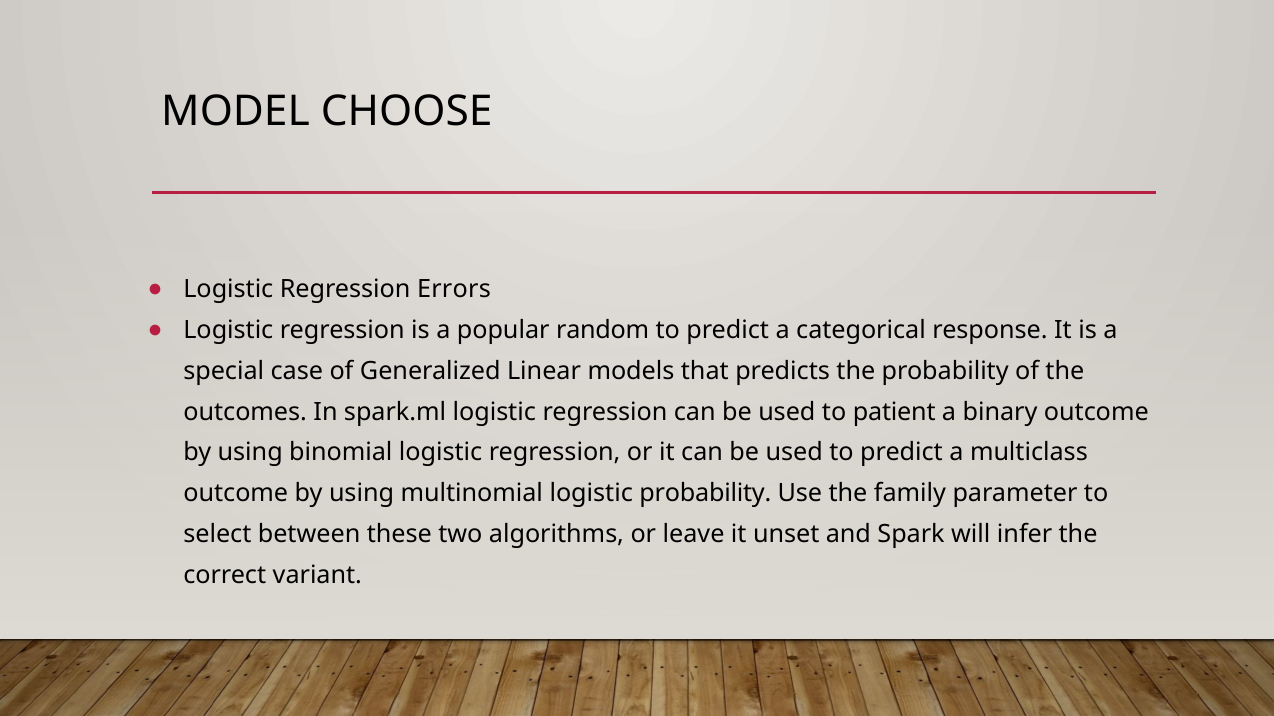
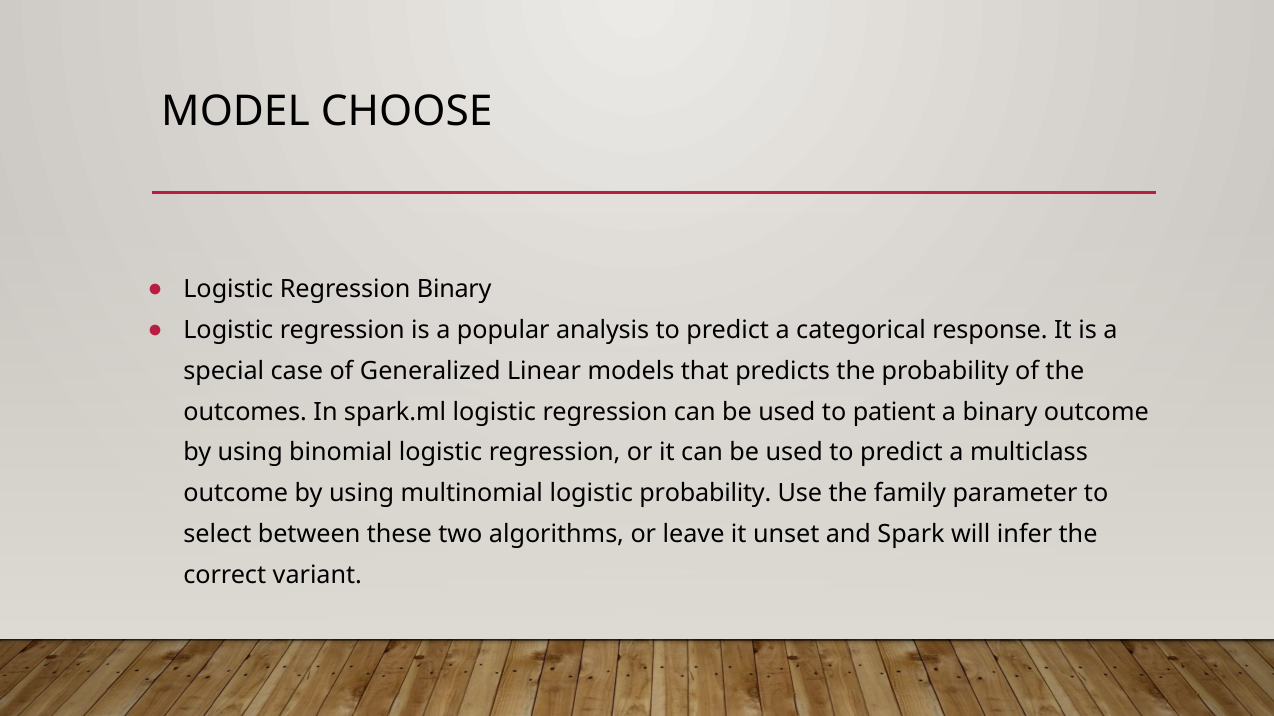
Regression Errors: Errors -> Binary (454, 290)
random: random -> analysis (603, 331)
